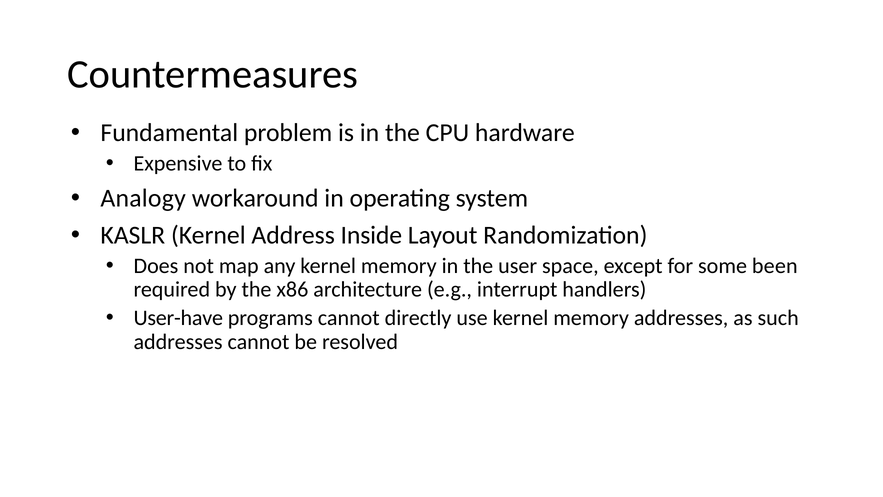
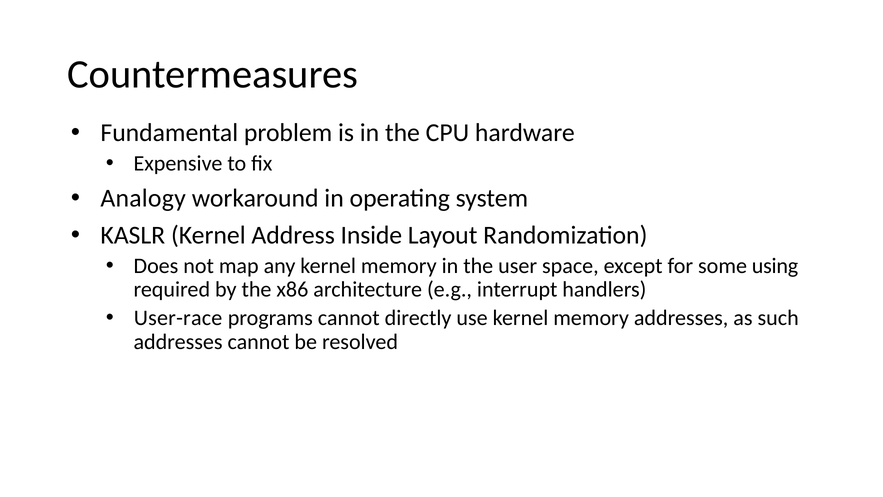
been: been -> using (775, 266)
User-have: User-have -> User-race (178, 318)
